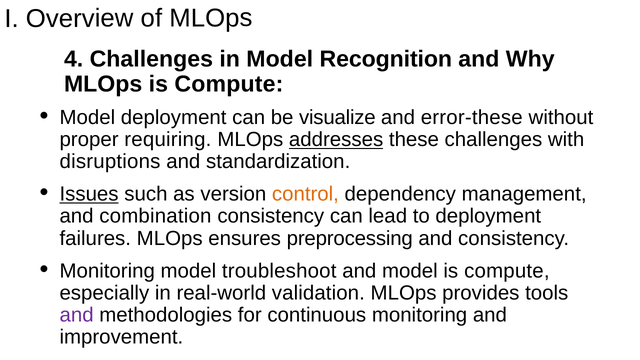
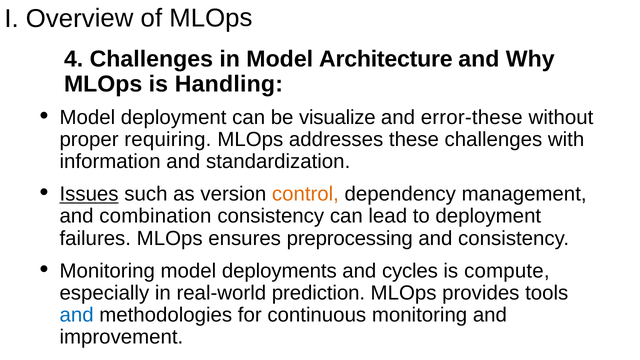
Recognition: Recognition -> Architecture (386, 59)
MLOps is Compute: Compute -> Handling (229, 84)
addresses underline: present -> none (336, 140)
disruptions: disruptions -> information (110, 162)
troubleshoot: troubleshoot -> deployments (279, 271)
and model: model -> cycles (410, 271)
validation: validation -> prediction (318, 293)
and colour: purple -> blue (77, 315)
